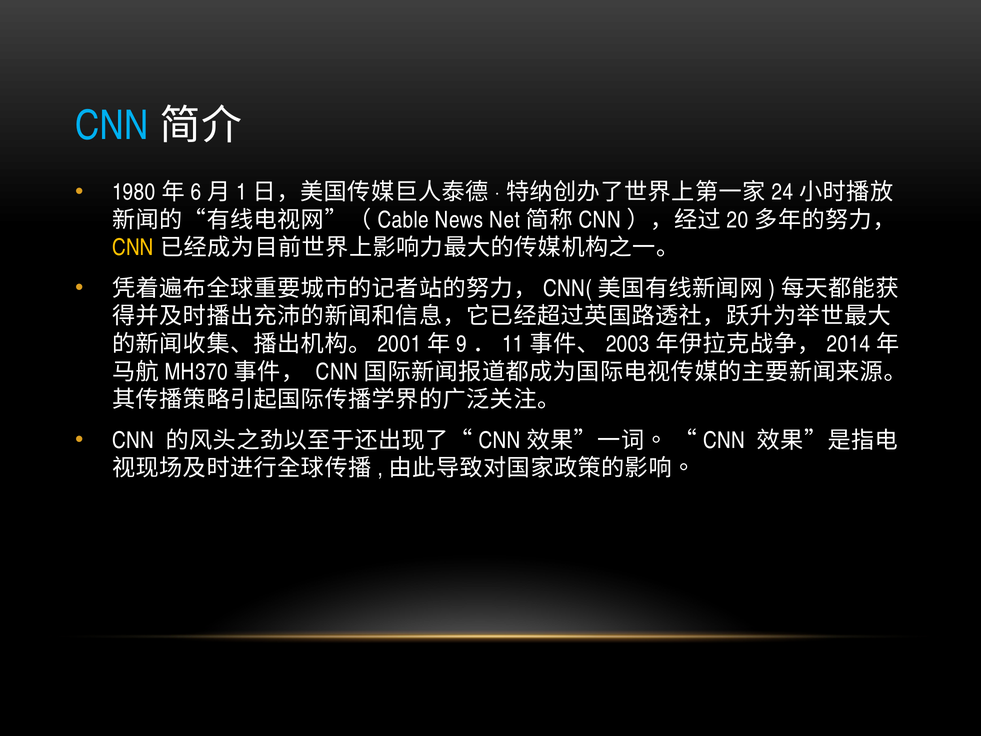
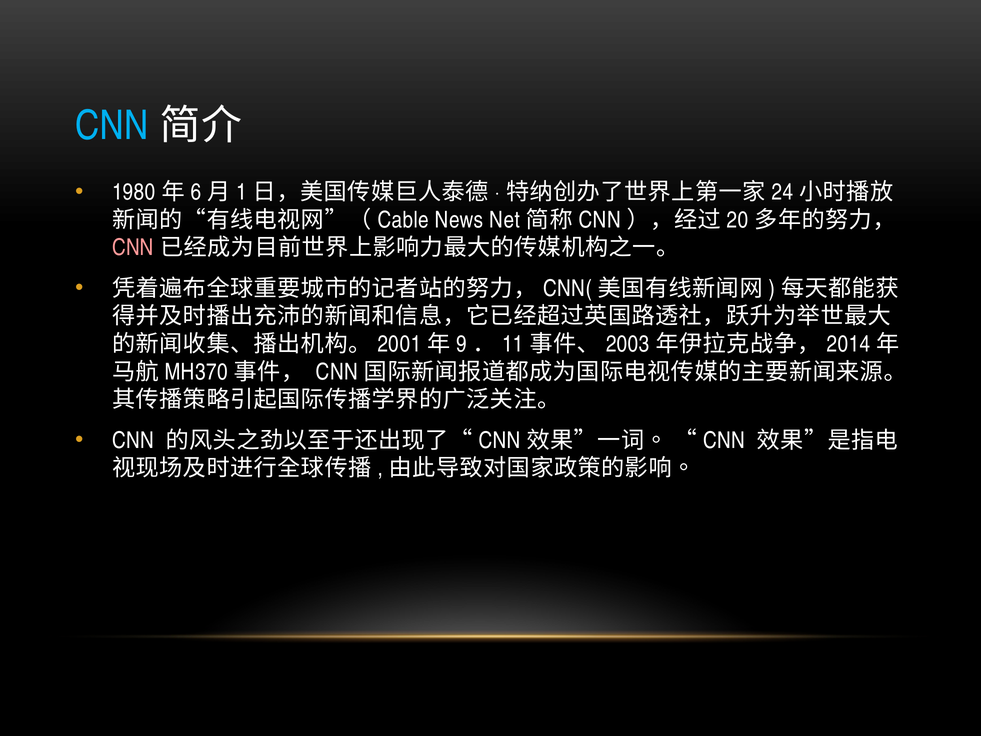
CNN colour: yellow -> pink (133, 248)
